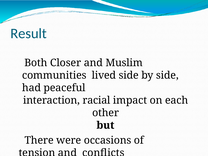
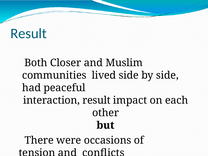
interaction racial: racial -> result (96, 100)
